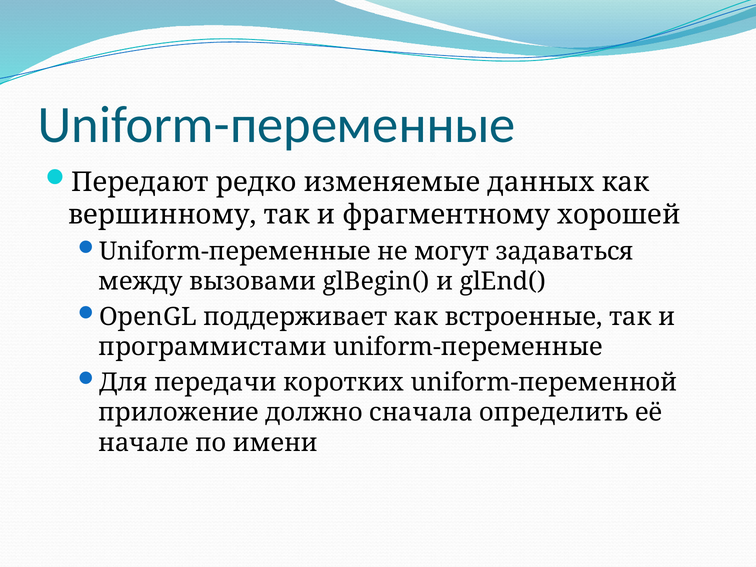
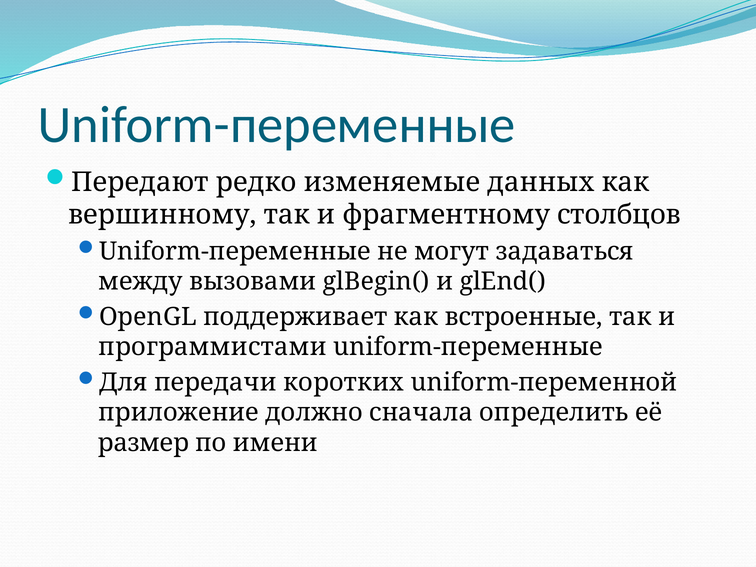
хорошей: хорошей -> столбцов (619, 215)
начале: начале -> размер (143, 443)
